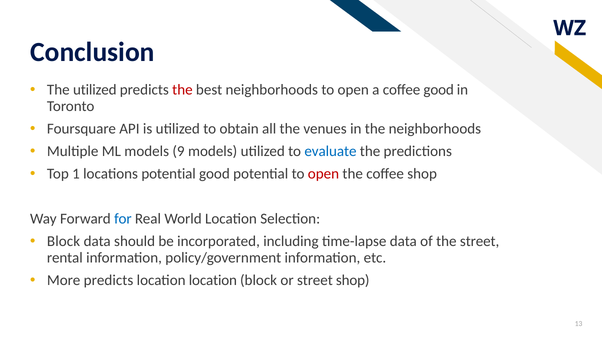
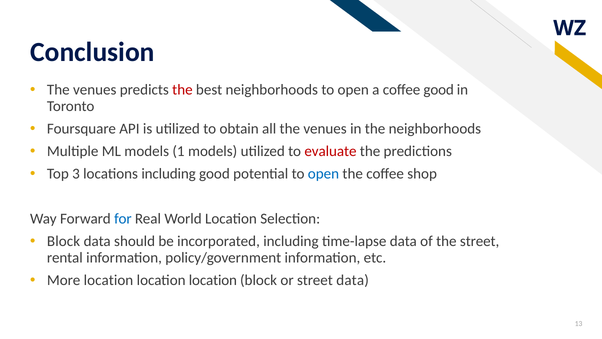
utilized: utilized -> venues (95, 90)
9: 9 -> 1 (179, 151)
evaluate colour: blue -> red (330, 151)
1: 1 -> 3 (76, 174)
locations potential: potential -> including (169, 174)
open colour: red -> blue (323, 174)
More predicts: predicts -> location (108, 280)
street shop: shop -> data (353, 280)
